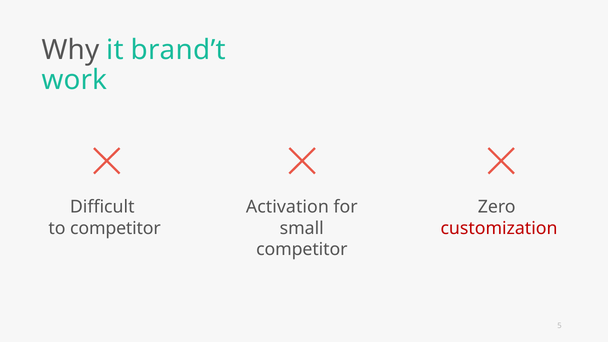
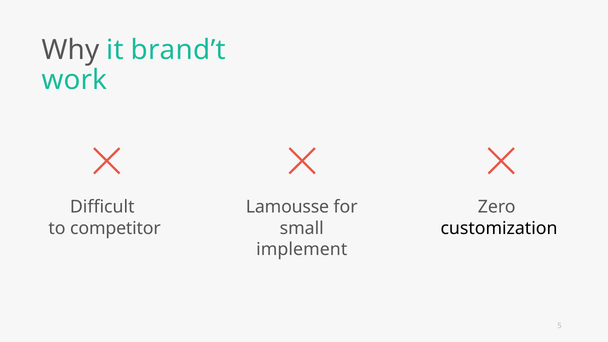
Activation: Activation -> Lamousse (287, 207)
customization colour: red -> black (499, 228)
competitor: competitor -> implement (302, 250)
